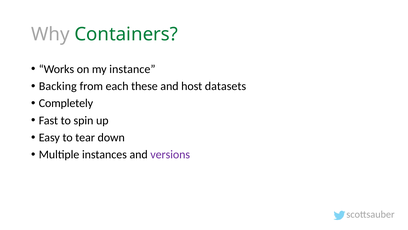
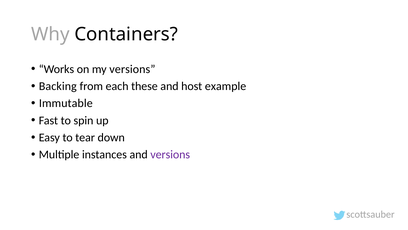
Containers colour: green -> black (126, 34)
my instance: instance -> versions (132, 69)
datasets: datasets -> example (226, 86)
Completely: Completely -> Immutable (66, 103)
